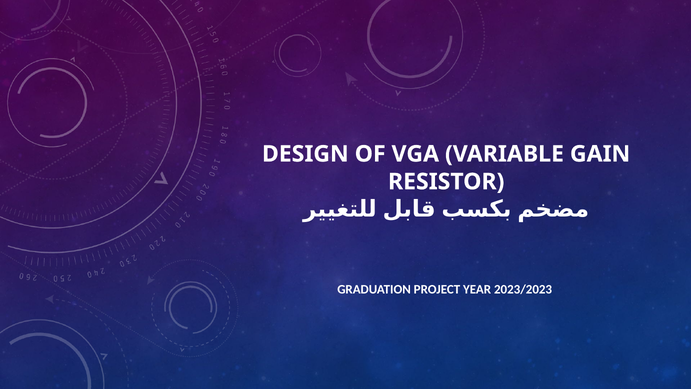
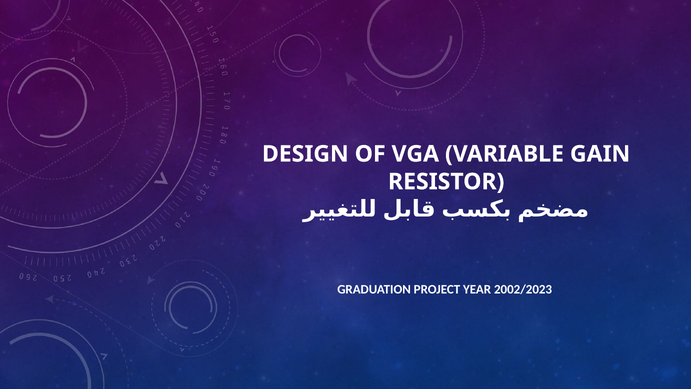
2023/2023: 2023/2023 -> 2002/2023 (523, 289)
